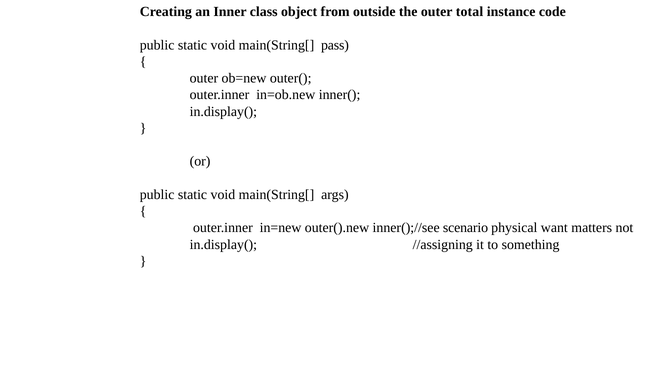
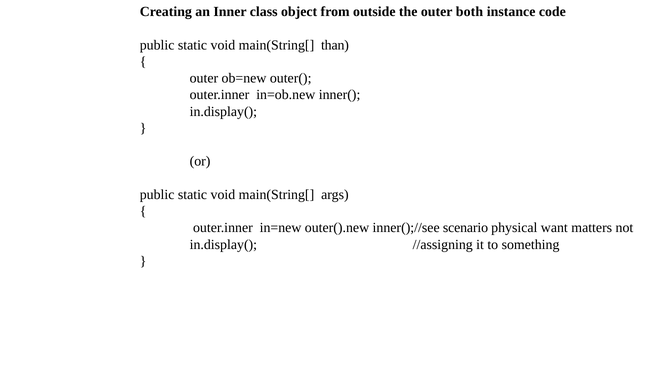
total: total -> both (470, 12)
pass: pass -> than (335, 45)
